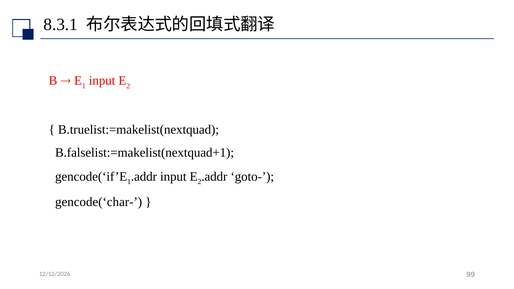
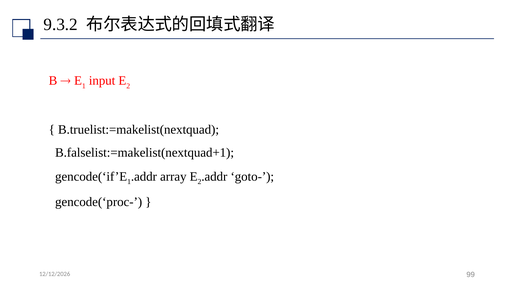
8.3.1: 8.3.1 -> 9.3.2 (61, 25)
input: input -> array (173, 177)
gencode(‘char-: gencode(‘char- -> gencode(‘proc- (99, 202)
